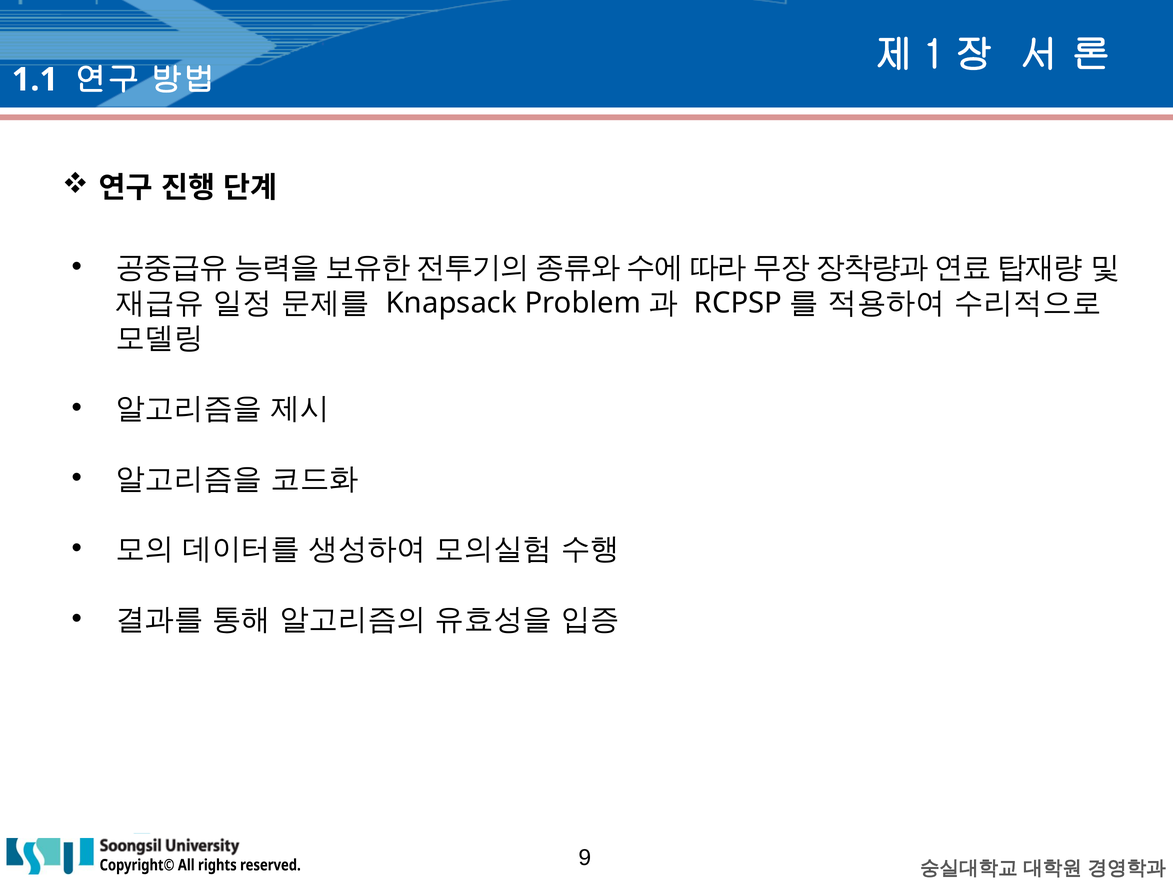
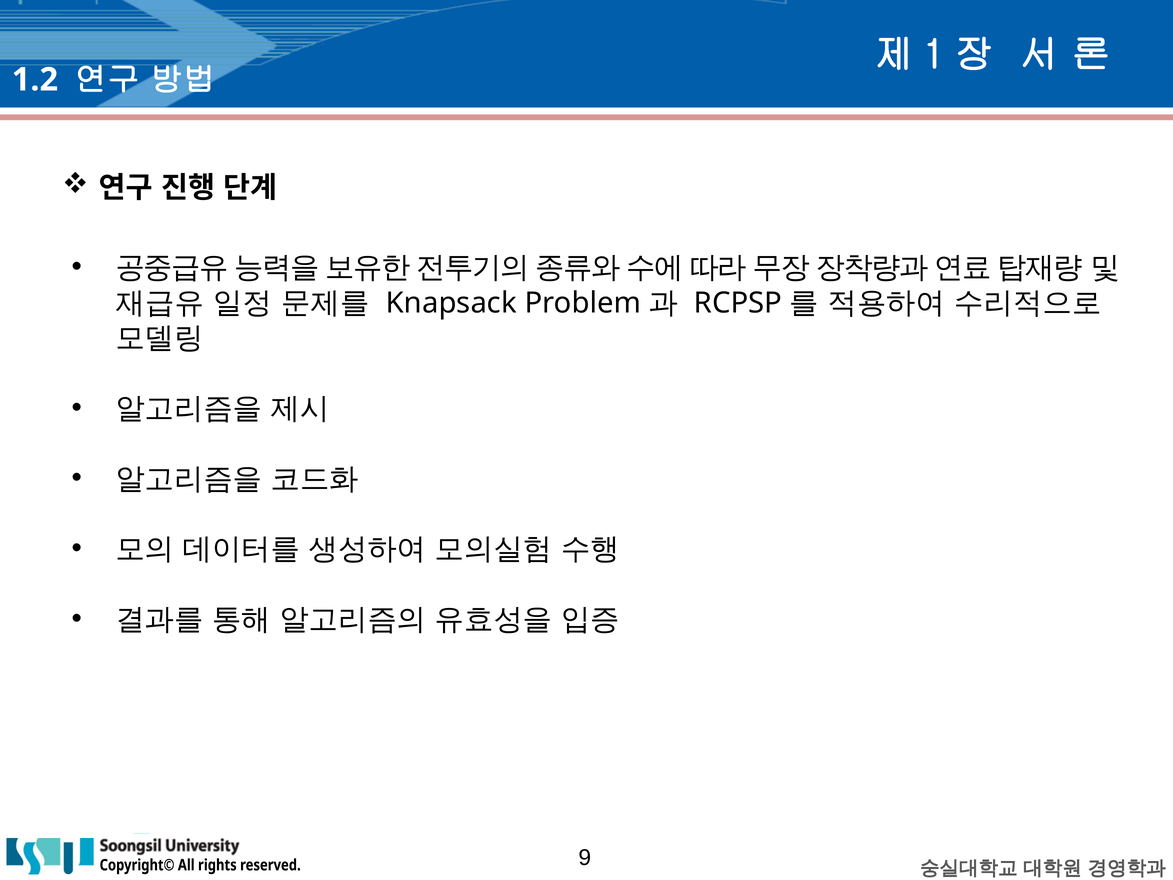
1.1: 1.1 -> 1.2 (35, 80)
